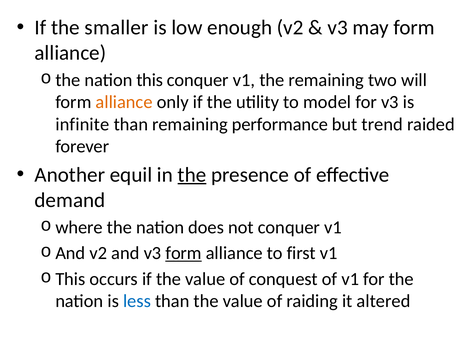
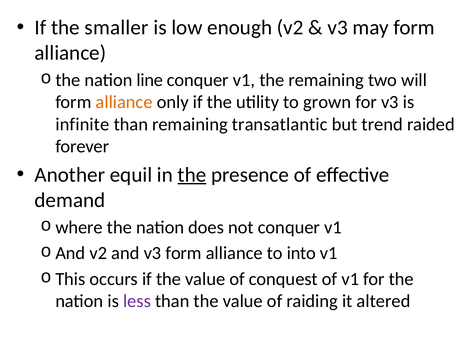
nation this: this -> line (150, 80)
model: model -> grown (327, 102)
performance: performance -> transatlantic (280, 124)
form underline: present -> none (184, 253)
first: first -> into (301, 253)
less colour: blue -> purple (137, 301)
